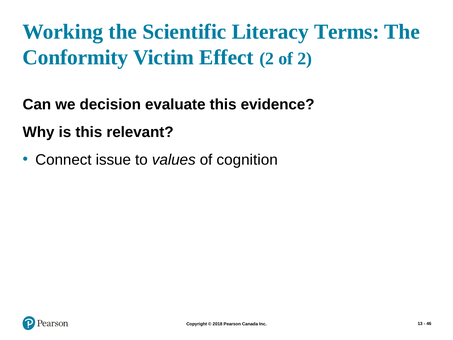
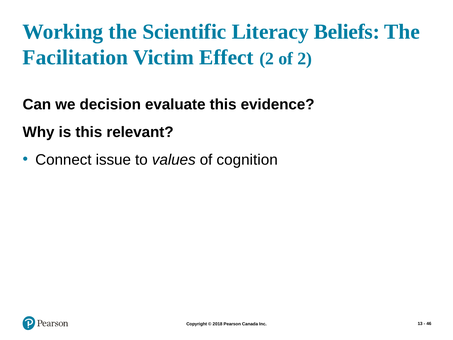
Terms: Terms -> Beliefs (347, 32)
Conformity: Conformity -> Facilitation (75, 57)
